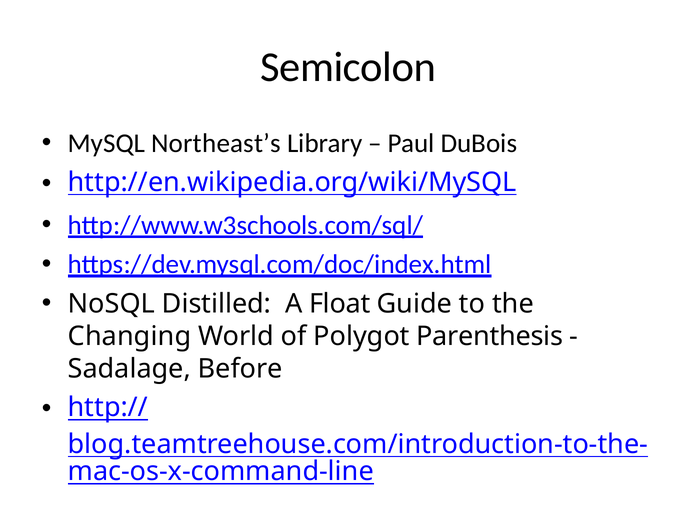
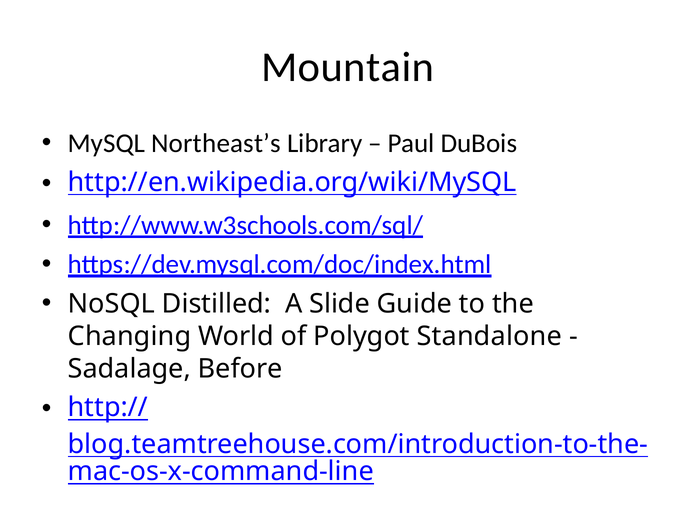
Semicolon: Semicolon -> Mountain (348, 67)
Float: Float -> Slide (340, 304)
Parenthesis: Parenthesis -> Standalone (489, 336)
